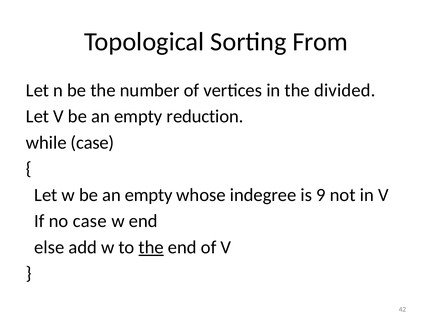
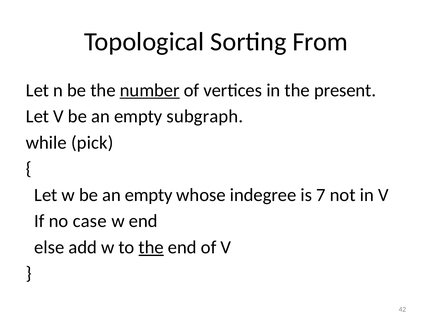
number underline: none -> present (150, 90)
divided: divided -> present (345, 90)
reduction: reduction -> subgraph (205, 116)
while case: case -> pick (92, 143)
9: 9 -> 7 (321, 195)
